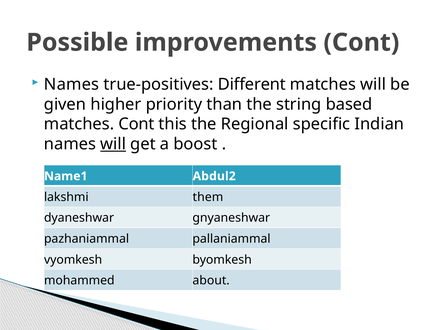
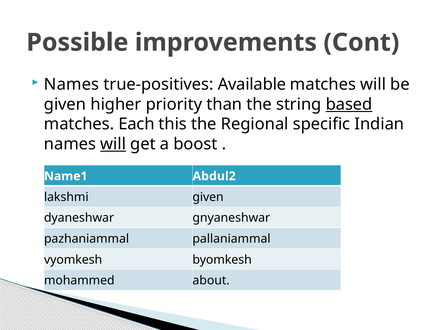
Different: Different -> Available (252, 85)
based underline: none -> present (349, 104)
matches Cont: Cont -> Each (137, 124)
lakshmi them: them -> given (208, 197)
